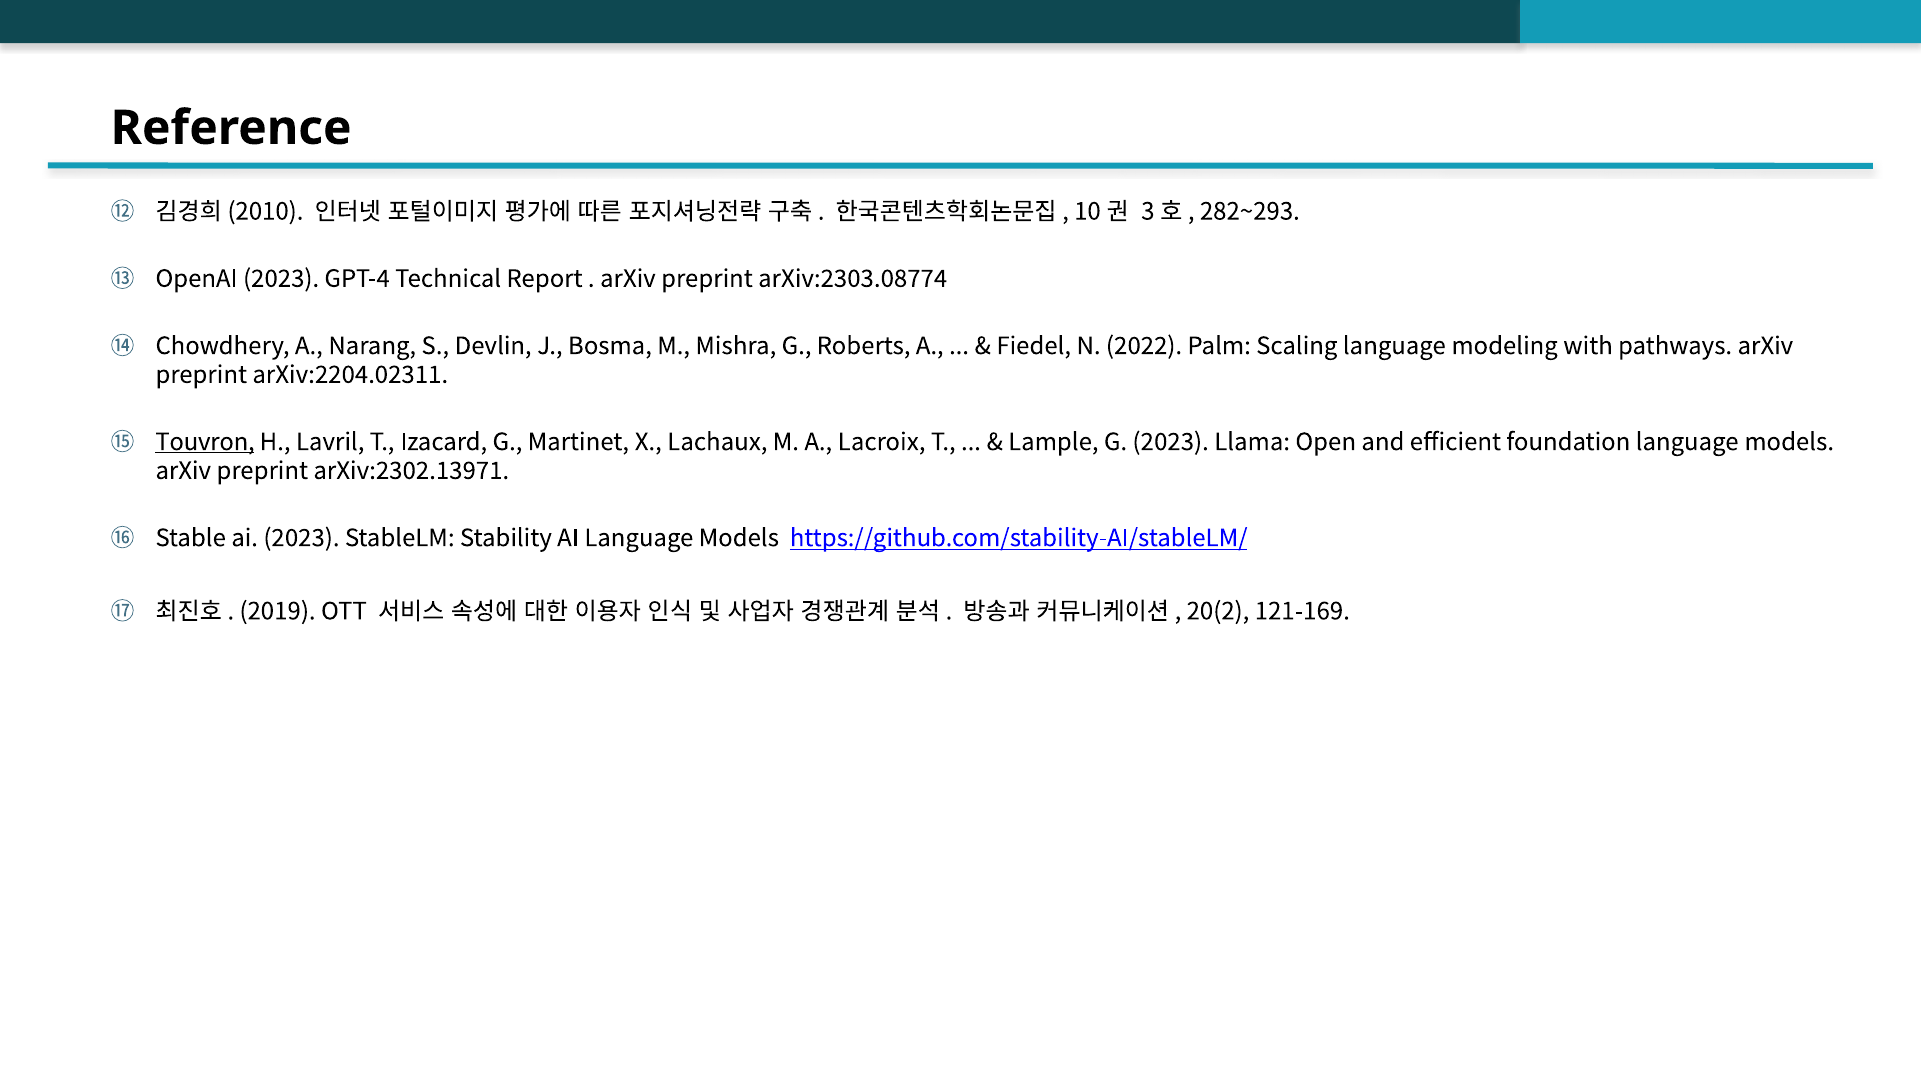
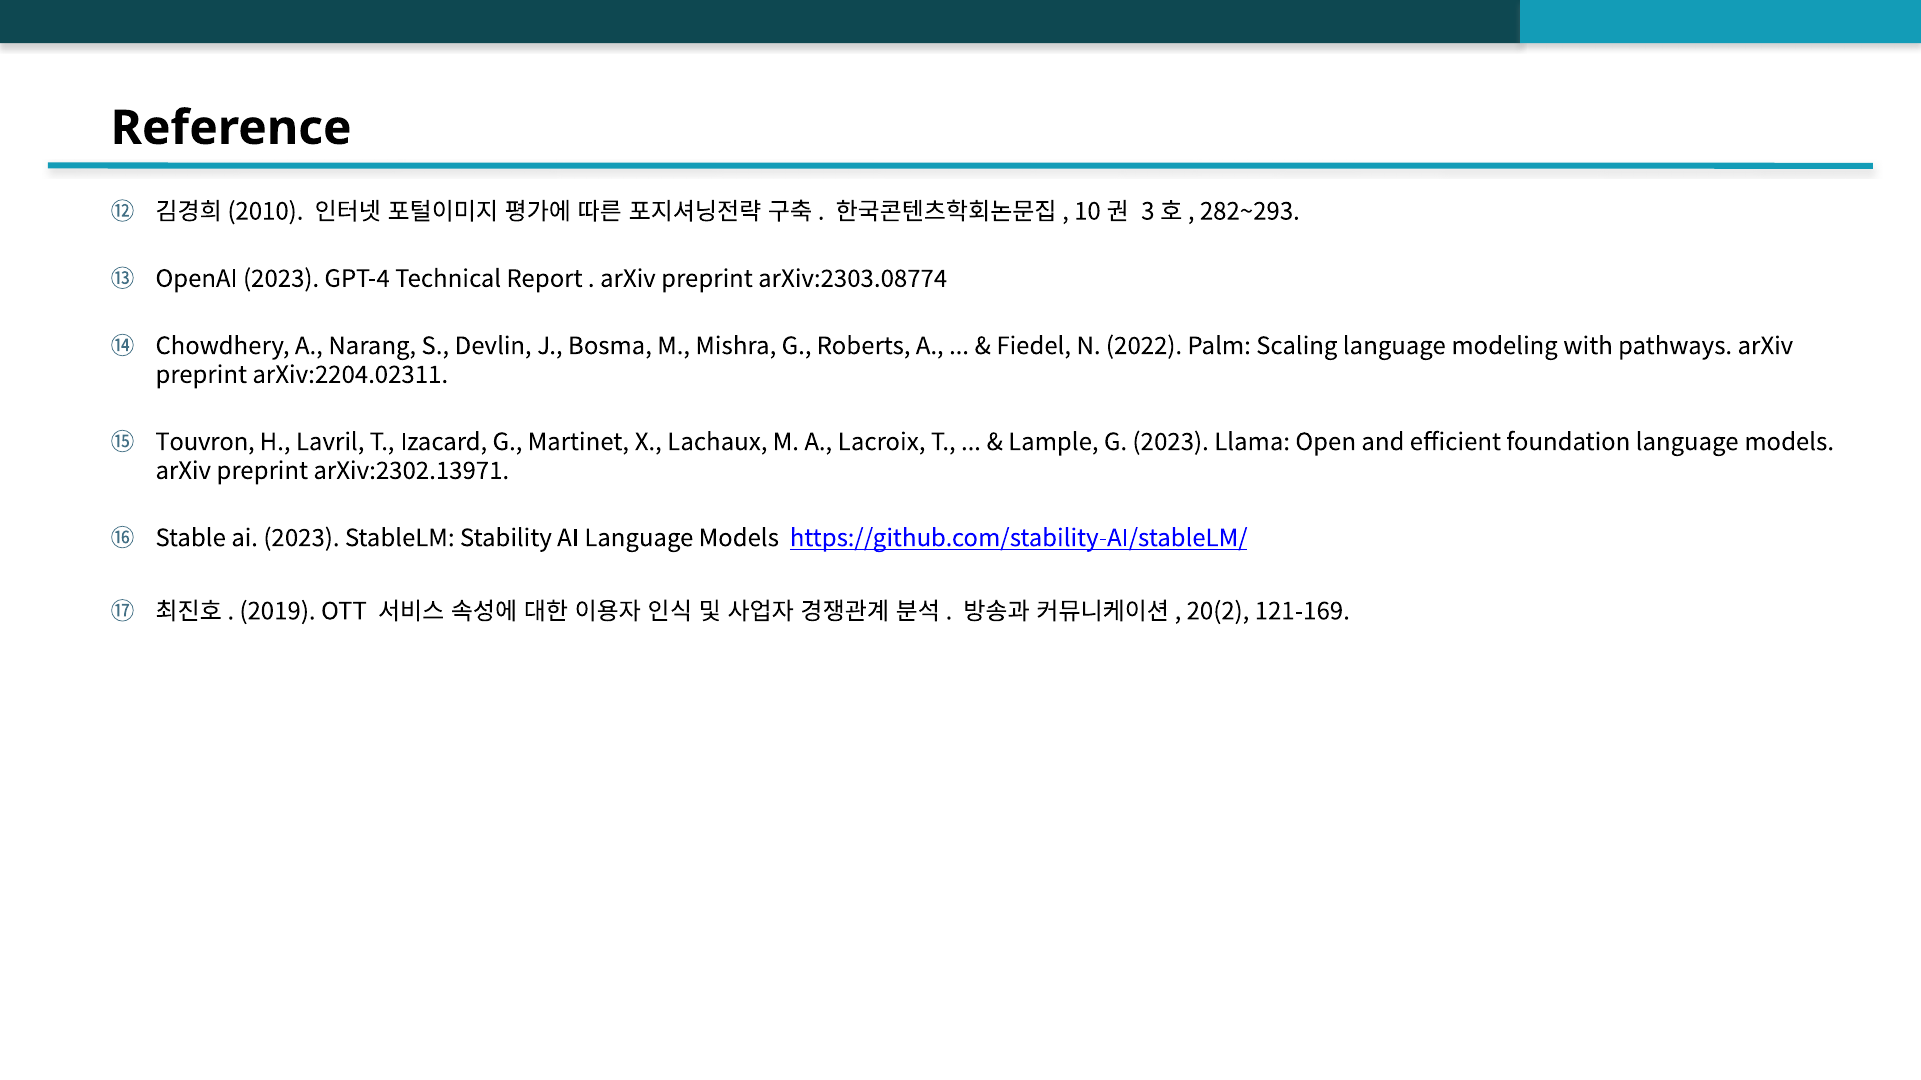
Touvron underline: present -> none (205, 442)
